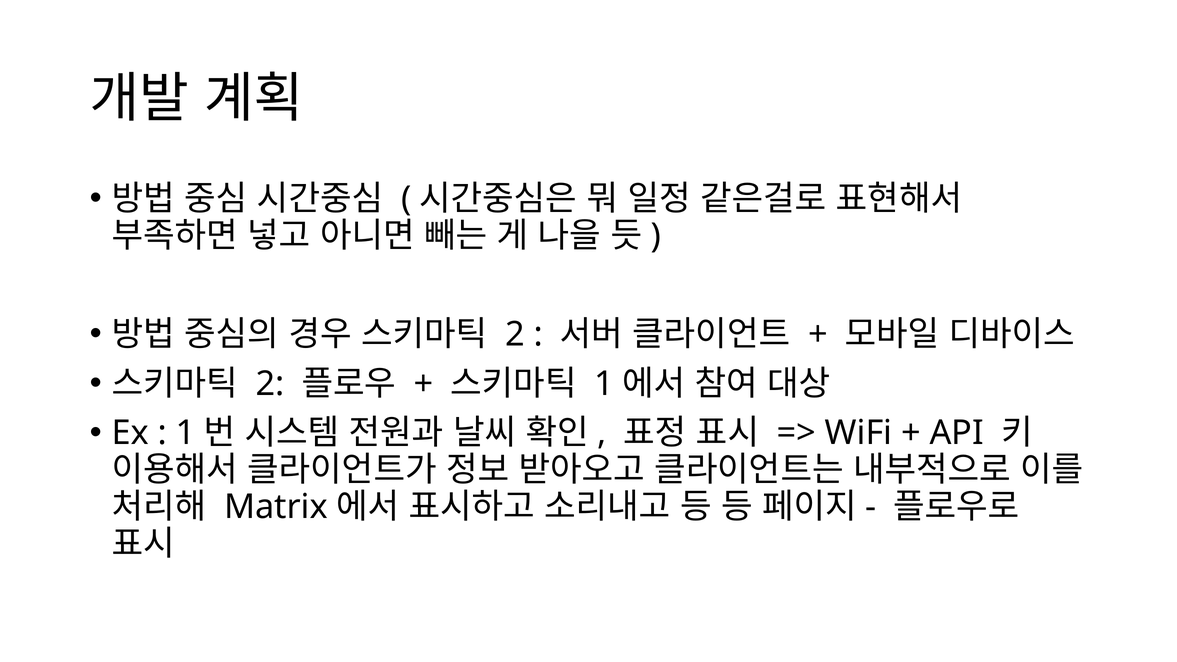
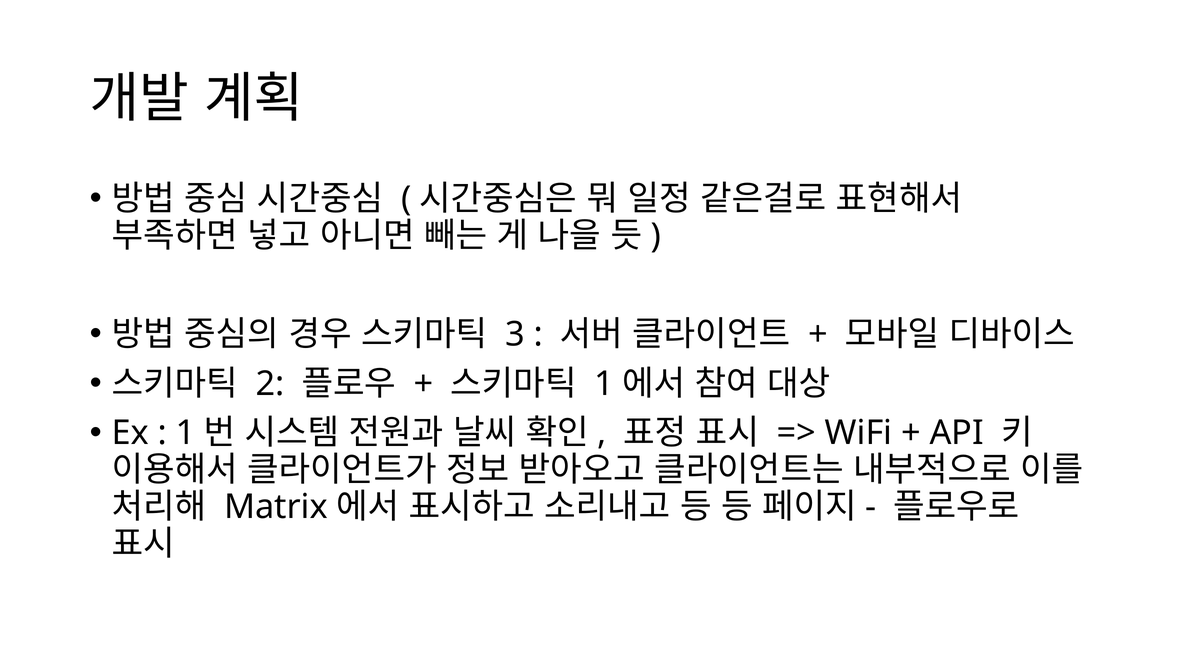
2: 2 -> 3 (515, 334)
